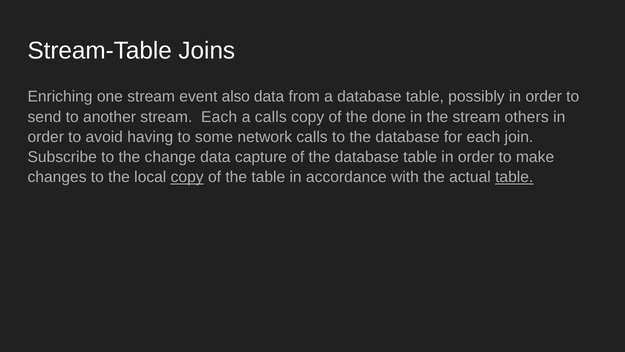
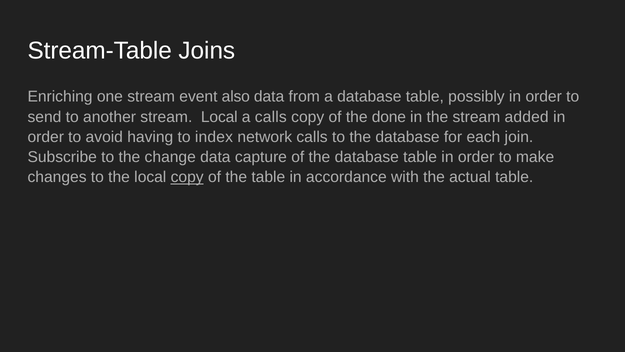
stream Each: Each -> Local (219, 117)
others: others -> added (527, 117)
some: some -> index (214, 137)
table underline: present -> none (514, 177)
